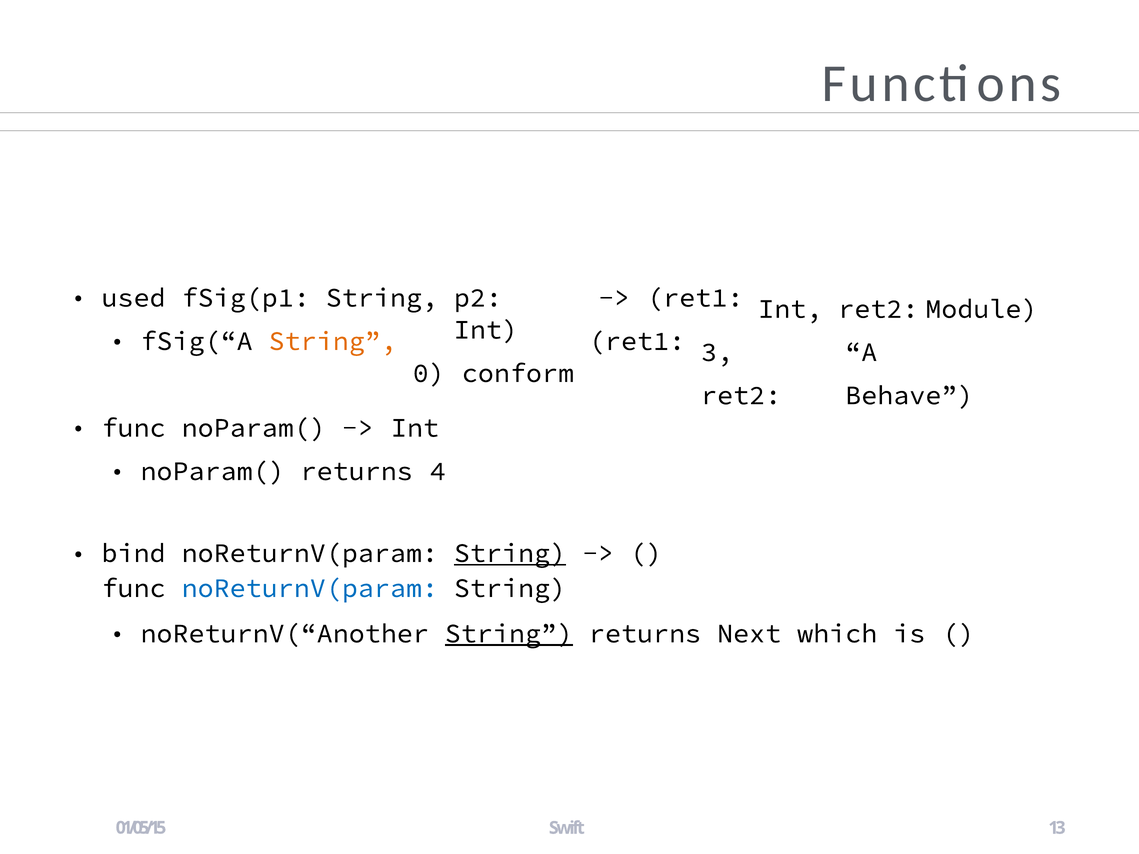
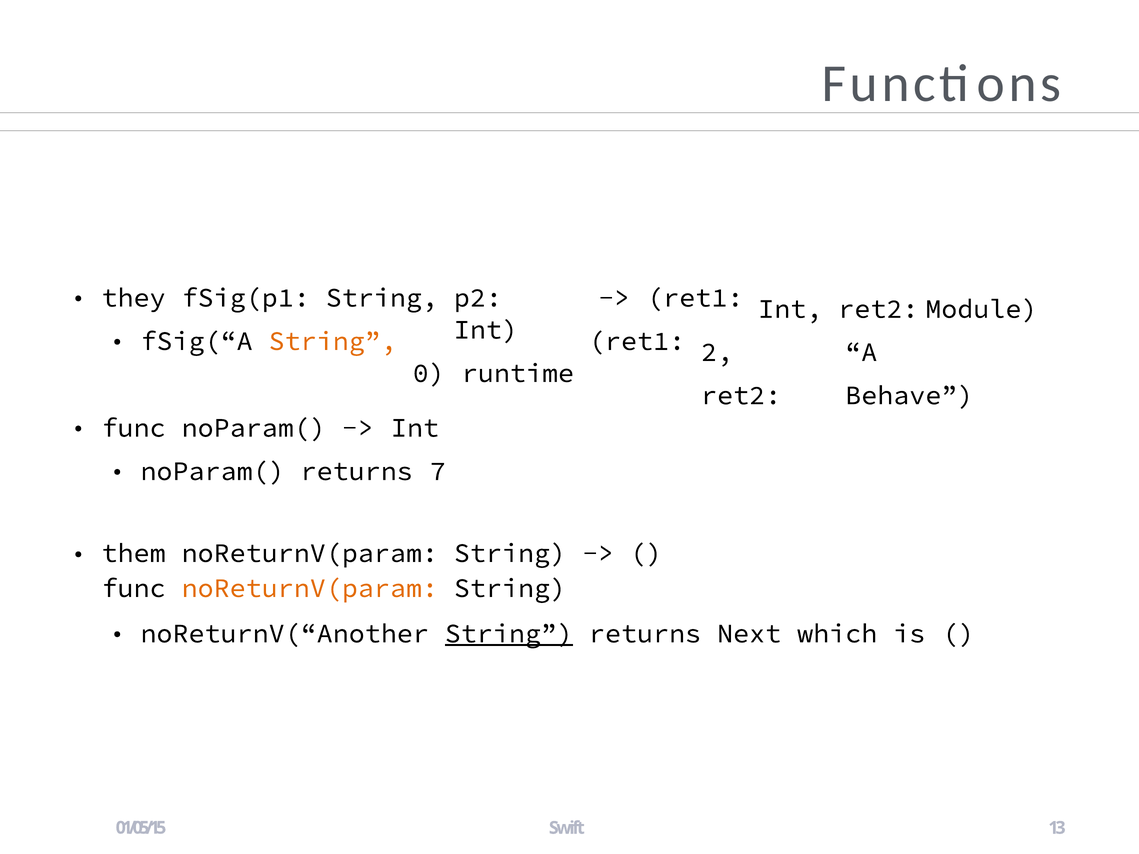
used: used -> they (134, 298)
3: 3 -> 2 (717, 352)
conform: conform -> runtime (518, 373)
4: 4 -> 7 (438, 471)
bind: bind -> them (134, 553)
String underline: present -> none (510, 553)
noReturnV(param colour: blue -> orange (310, 588)
